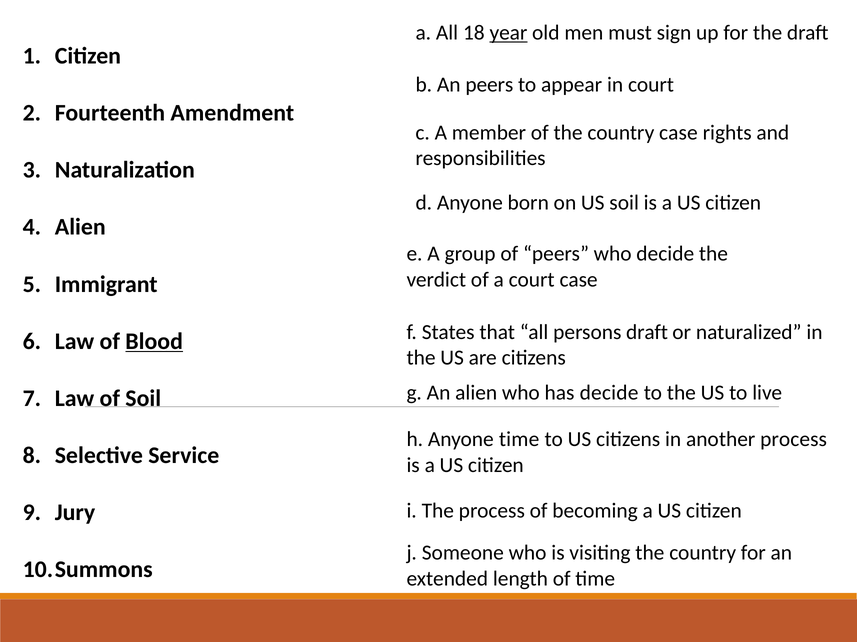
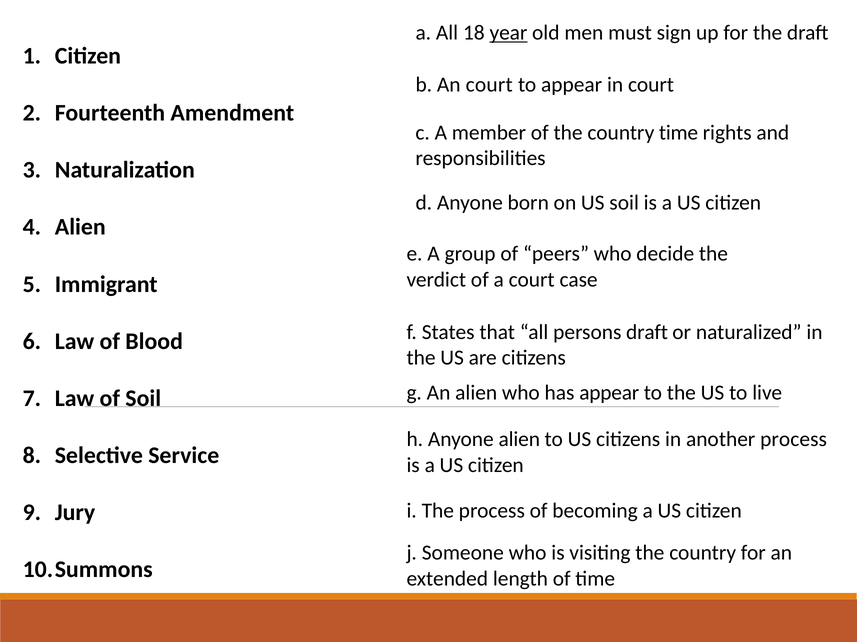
An peers: peers -> court (489, 85)
country case: case -> time (679, 133)
Blood underline: present -> none (154, 342)
has decide: decide -> appear (609, 393)
Anyone time: time -> alien (519, 440)
